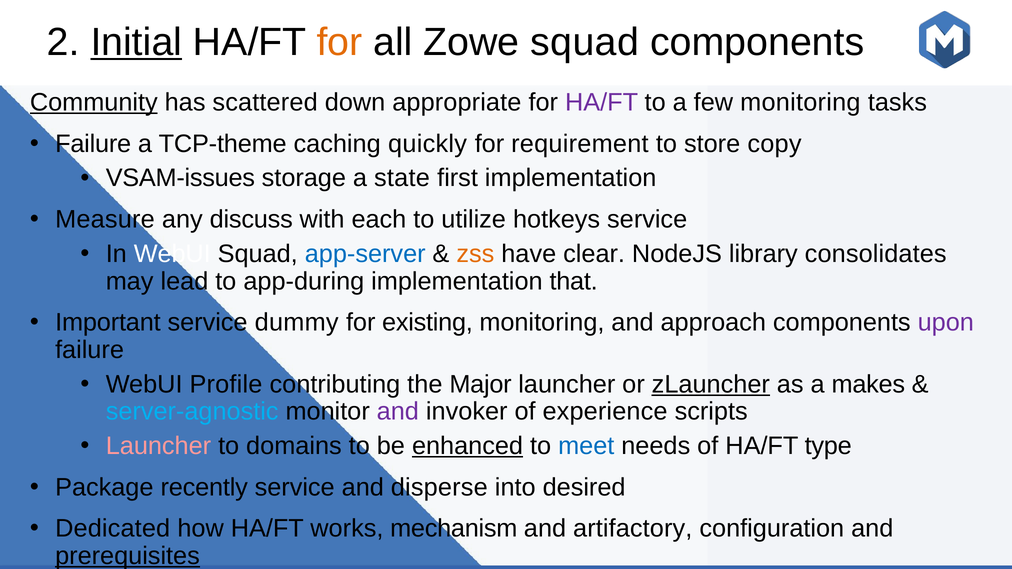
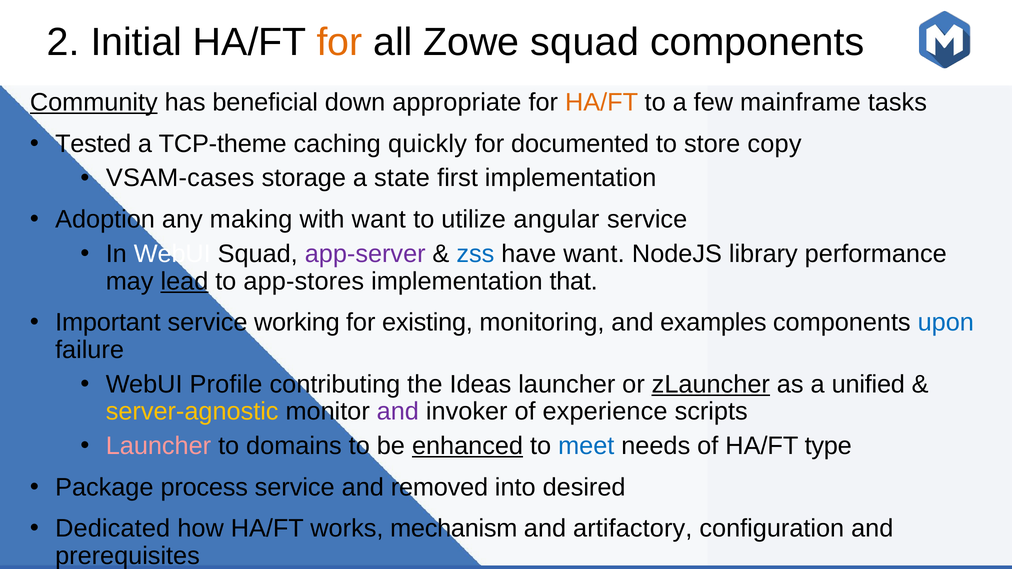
Initial underline: present -> none (136, 42)
scattered: scattered -> beneficial (265, 102)
HA/FT colour: purple -> orange (602, 102)
few monitoring: monitoring -> mainframe (800, 102)
Failure: Failure -> Tested (93, 144)
requirement: requirement -> documented (580, 144)
VSAM-issues: VSAM-issues -> VSAM-cases (180, 178)
Measure: Measure -> Adoption (105, 220)
discuss: discuss -> making (251, 220)
with each: each -> want (379, 220)
hotkeys: hotkeys -> angular (556, 220)
app-server colour: blue -> purple (365, 254)
zss colour: orange -> blue (475, 254)
have clear: clear -> want (594, 254)
consolidates: consolidates -> performance (876, 254)
lead underline: none -> present (184, 281)
app-during: app-during -> app-stores (304, 281)
dummy: dummy -> working (297, 323)
approach: approach -> examples (713, 323)
upon colour: purple -> blue (946, 323)
Major: Major -> Ideas (480, 384)
makes: makes -> unified (868, 384)
server-agnostic colour: light blue -> yellow (192, 412)
recently: recently -> process (204, 487)
disperse: disperse -> removed (439, 487)
prerequisites underline: present -> none (127, 556)
